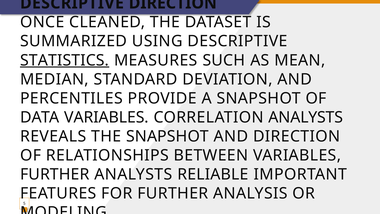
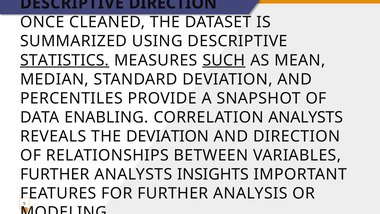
SUCH underline: none -> present (224, 60)
DATA VARIABLES: VARIABLES -> ENABLING (106, 117)
THE SNAPSHOT: SNAPSHOT -> DEVIATION (168, 136)
RELIABLE: RELIABLE -> INSIGHTS (213, 174)
